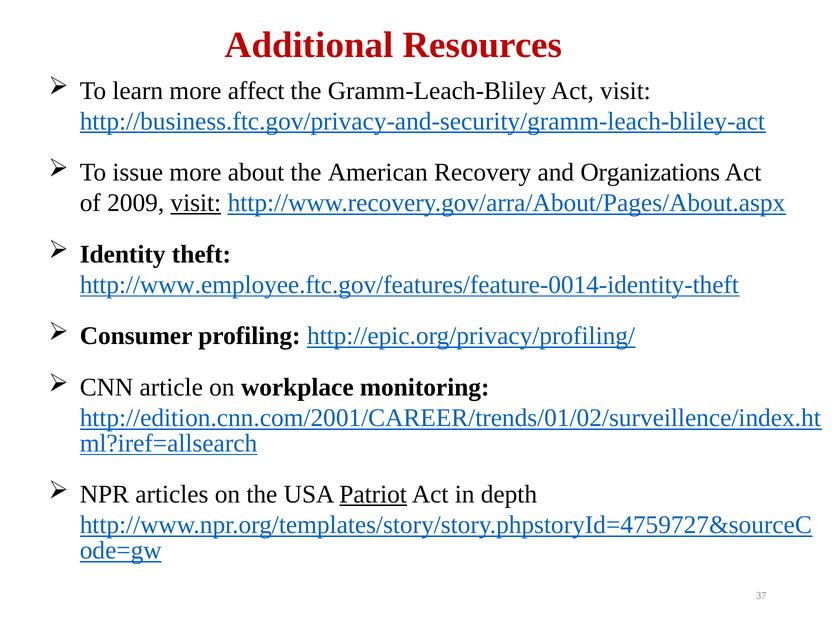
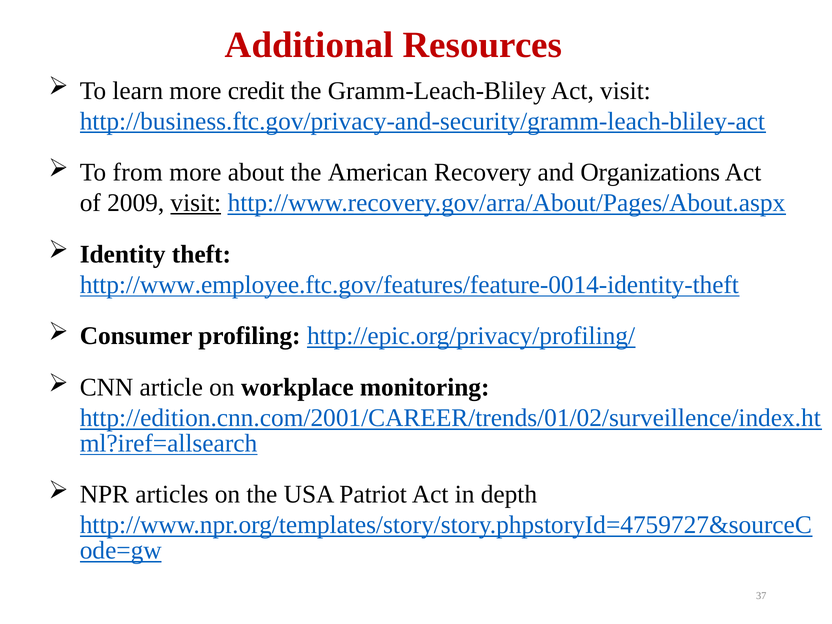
affect: affect -> credit (256, 91)
issue: issue -> from (138, 172)
Patriot underline: present -> none (373, 495)
